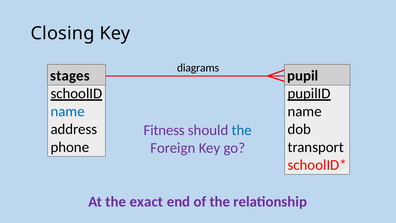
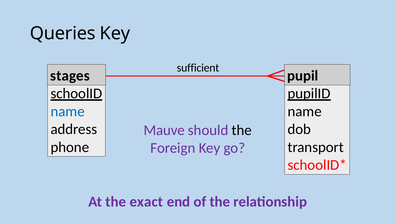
Closing: Closing -> Queries (63, 33)
diagrams: diagrams -> sufficient (198, 68)
Fitness: Fitness -> Mauve (164, 130)
the colour: blue -> black (242, 130)
